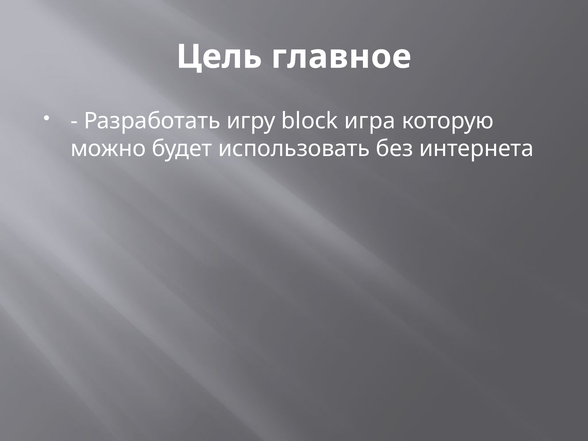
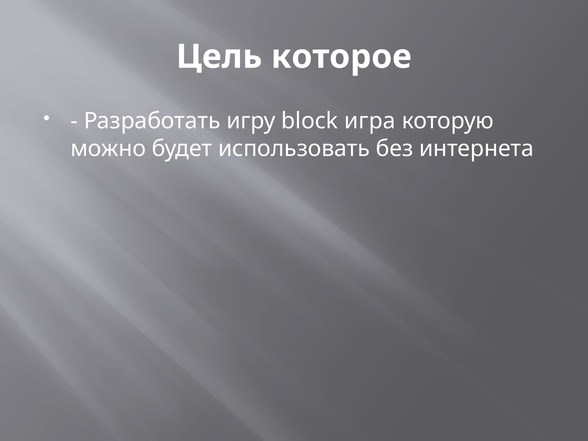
главное: главное -> которое (341, 57)
